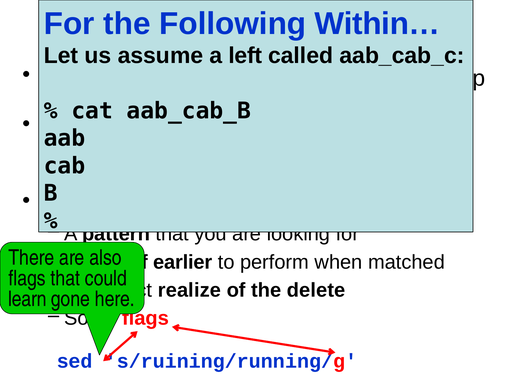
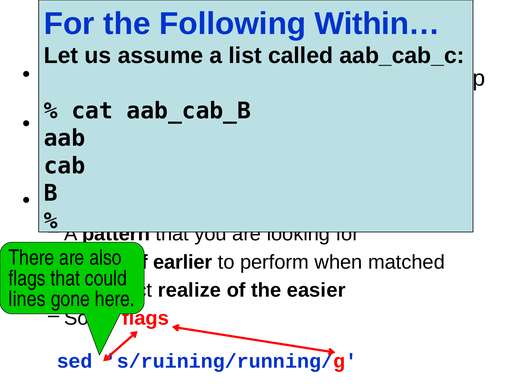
left: left -> list (245, 56)
delete: delete -> easier (316, 290)
learn: learn -> lines (27, 299)
